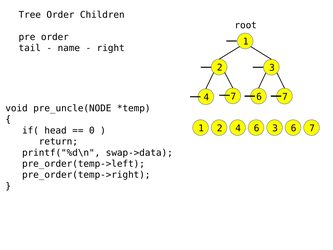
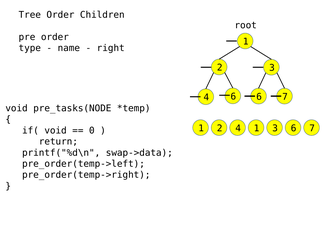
tail: tail -> type (30, 48)
4 7: 7 -> 6 (233, 96)
pre_uncle(NODE: pre_uncle(NODE -> pre_tasks(NODE (72, 108)
4 6: 6 -> 1 (257, 128)
if( head: head -> void (56, 130)
